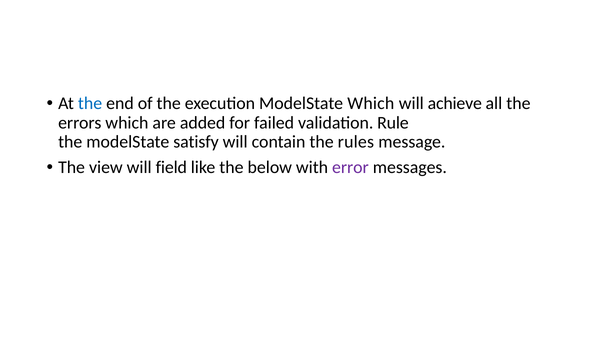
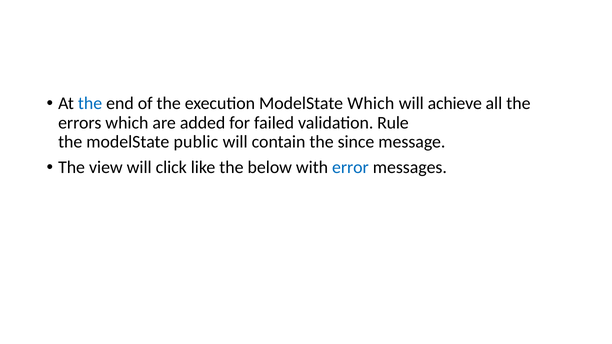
satisfy: satisfy -> public (196, 142)
rules: rules -> since (356, 142)
field: field -> click (171, 168)
error colour: purple -> blue (350, 168)
